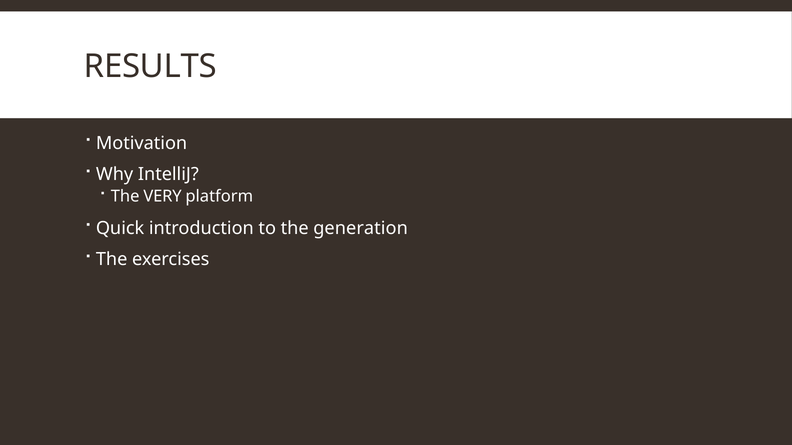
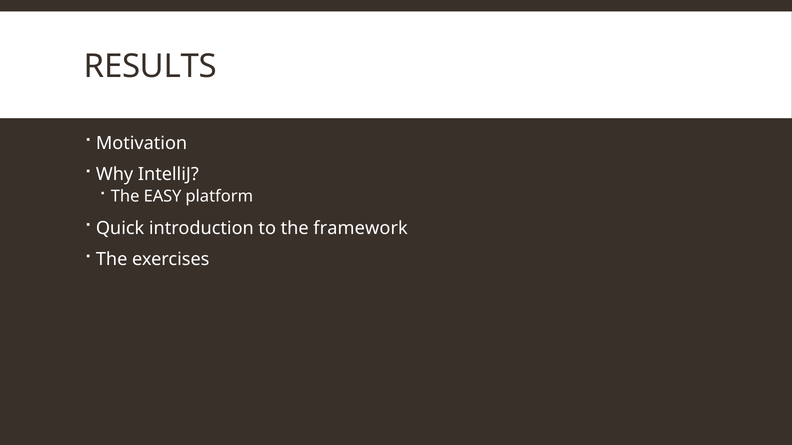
VERY: VERY -> EASY (163, 197)
generation: generation -> framework (361, 228)
